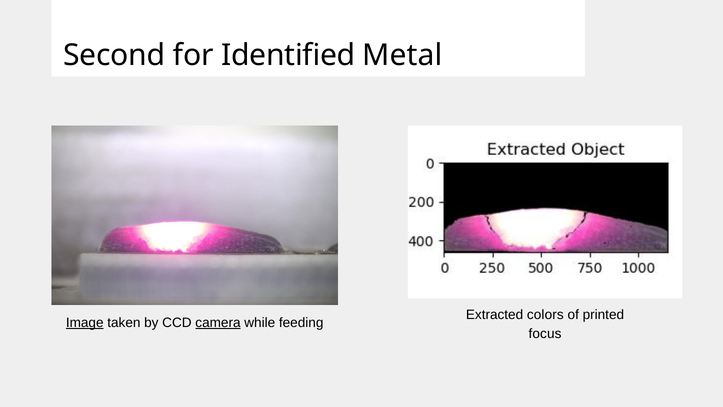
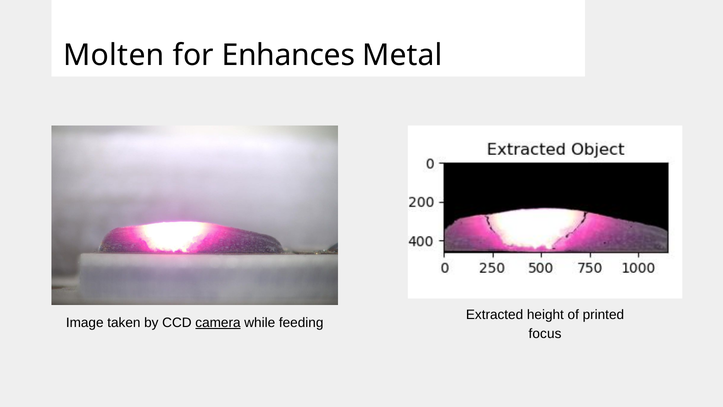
Second: Second -> Molten (114, 55)
Identified: Identified -> Enhances (288, 55)
colors: colors -> height (545, 314)
Image underline: present -> none (85, 322)
